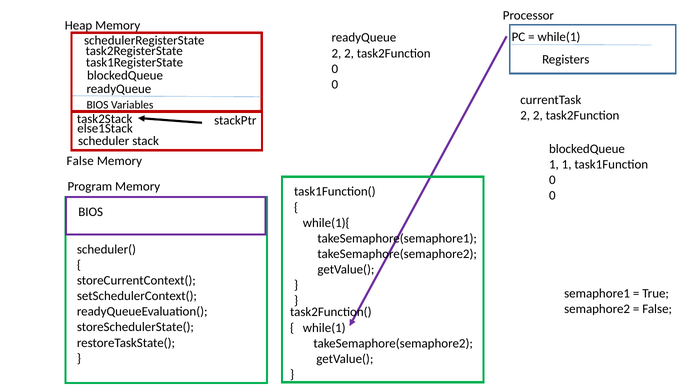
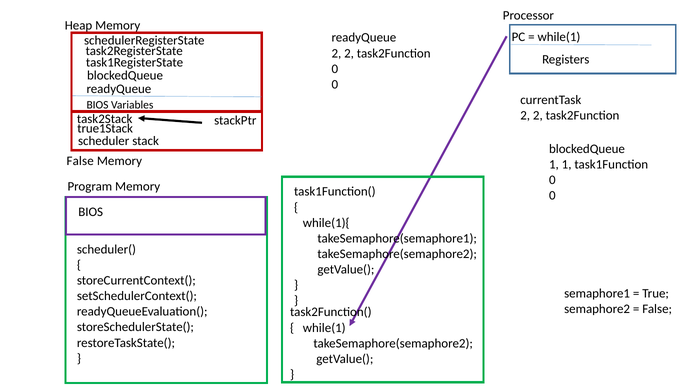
else1Stack: else1Stack -> true1Stack (105, 129)
